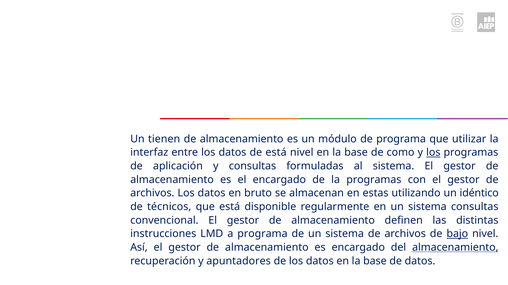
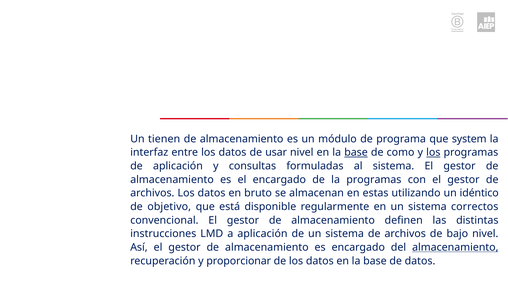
utilizar: utilizar -> system (469, 139)
de está: está -> usar (276, 153)
base underline: none -> present (356, 153)
técnicos: técnicos -> objetivo (169, 207)
sistema consultas: consultas -> correctos (475, 207)
a programa: programa -> aplicación (262, 234)
bajo underline: present -> none (457, 234)
apuntadores: apuntadores -> proporcionar (239, 262)
